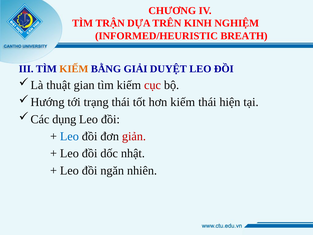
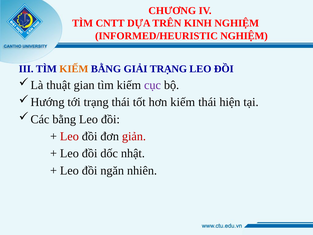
TRẬN: TRẬN -> CNTT (110, 23)
INFORMED/HEURISTIC BREATH: BREATH -> NGHIỆM (244, 36)
GIẢI DUYỆT: DUYỆT -> TRẠNG (168, 69)
cục colour: red -> purple (153, 85)
dụng: dụng -> bằng (64, 119)
Leo colour: blue -> red (69, 136)
